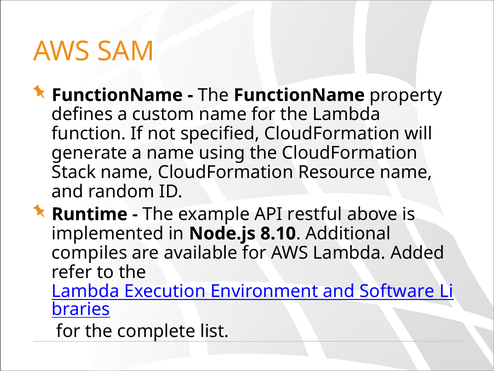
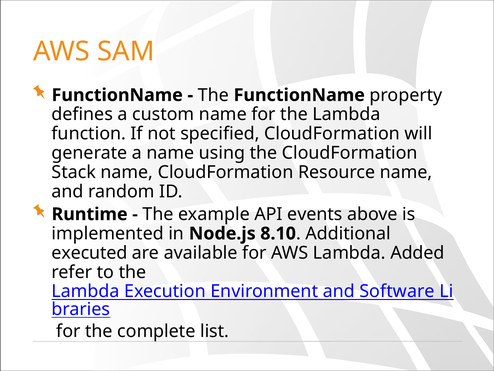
restful: restful -> events (315, 214)
compiles: compiles -> executed (90, 252)
